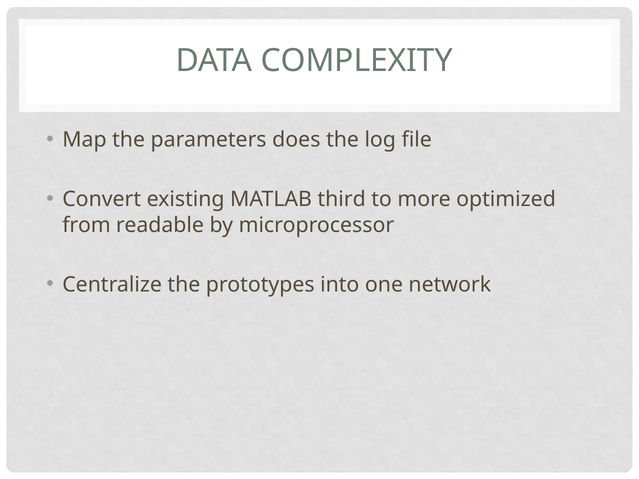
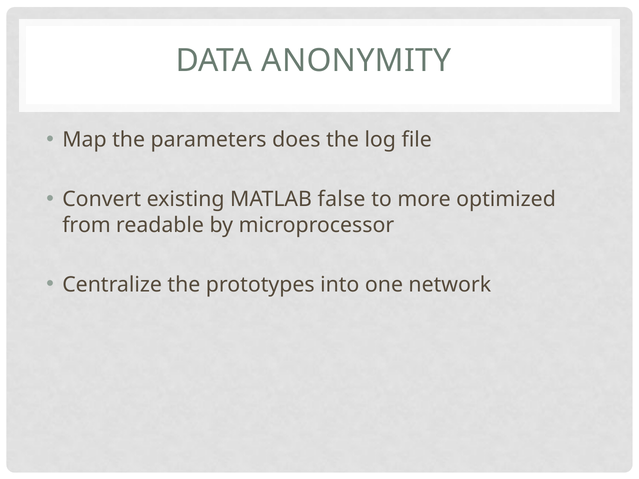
COMPLEXITY: COMPLEXITY -> ANONYMITY (356, 61)
third: third -> false (342, 200)
